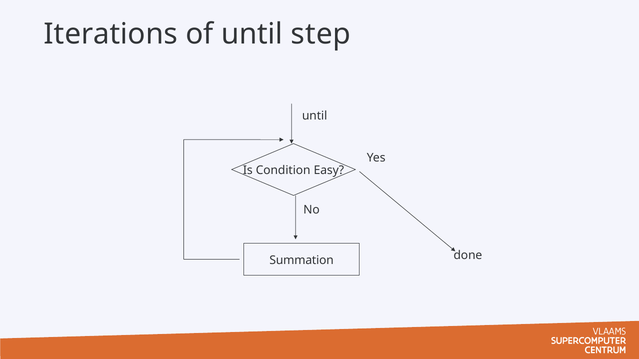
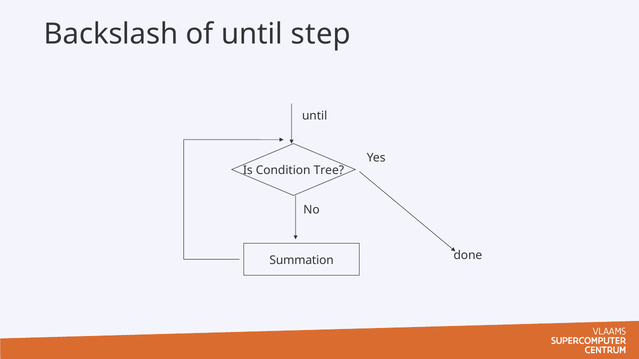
Iterations: Iterations -> Backslash (111, 34)
Easy: Easy -> Tree (329, 171)
